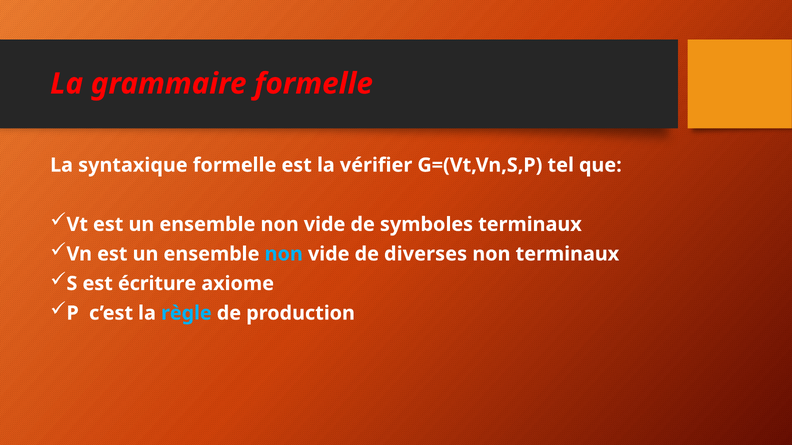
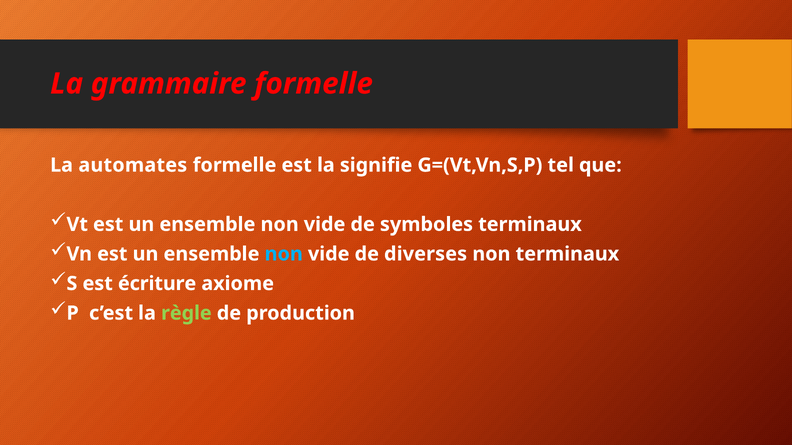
syntaxique: syntaxique -> automates (133, 165)
vérifier: vérifier -> signifie (376, 165)
règle colour: light blue -> light green (186, 313)
